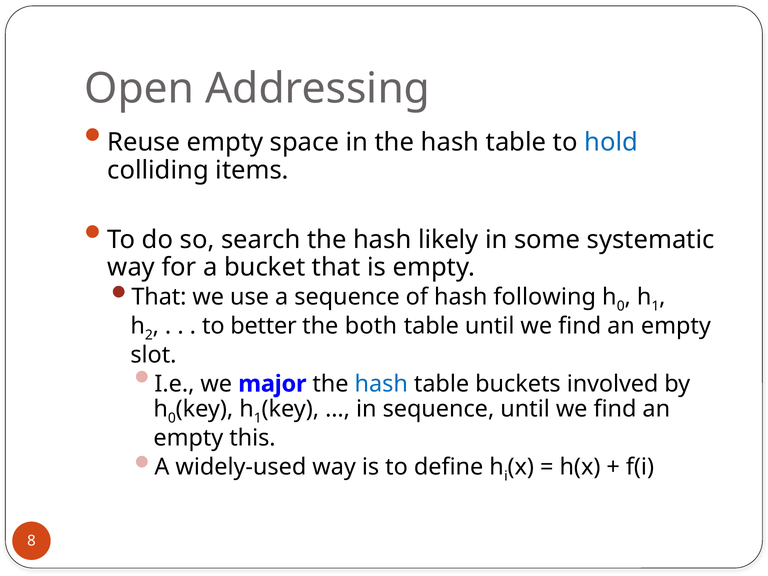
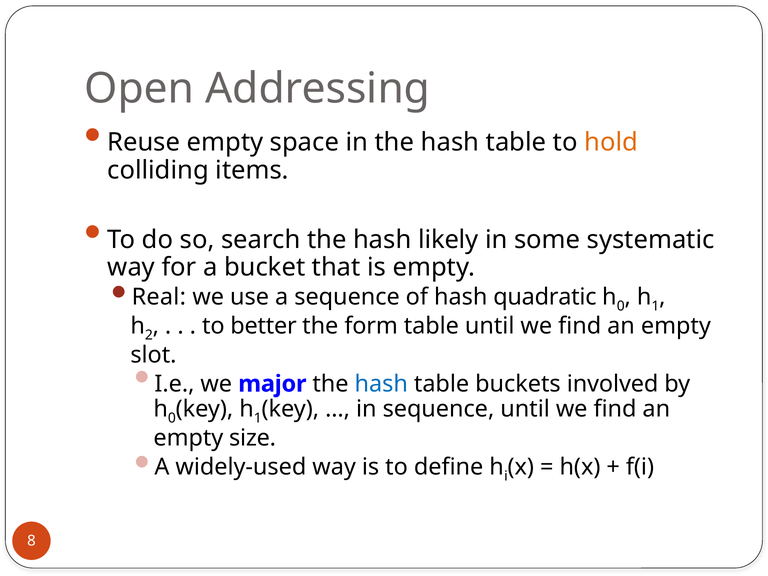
hold colour: blue -> orange (611, 143)
That: That -> Real (159, 297)
following: following -> quadratic (545, 297)
both: both -> form (371, 326)
this: this -> size (253, 438)
